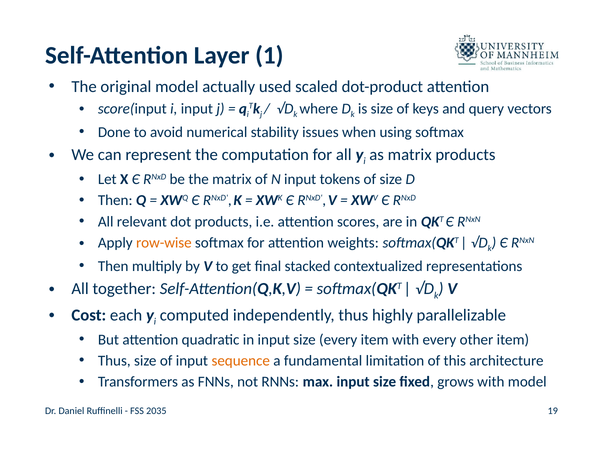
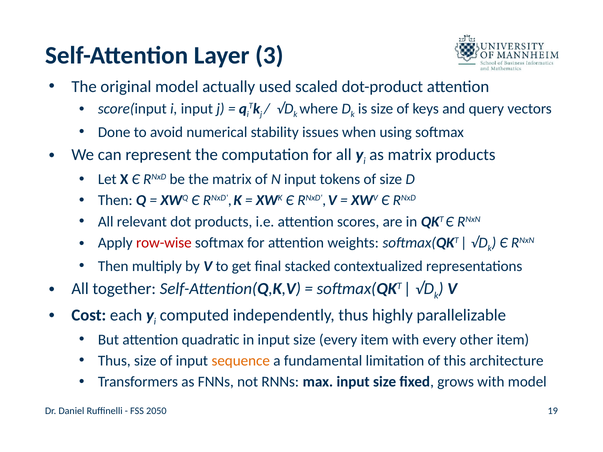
1: 1 -> 3 (269, 55)
row-wise colour: orange -> red (164, 243)
2035: 2035 -> 2050 (156, 411)
